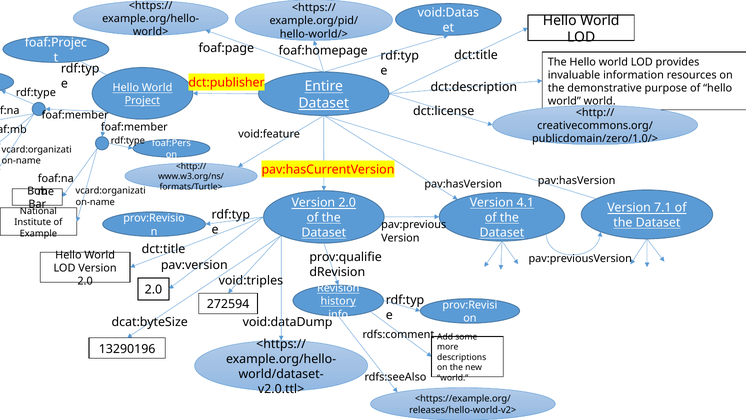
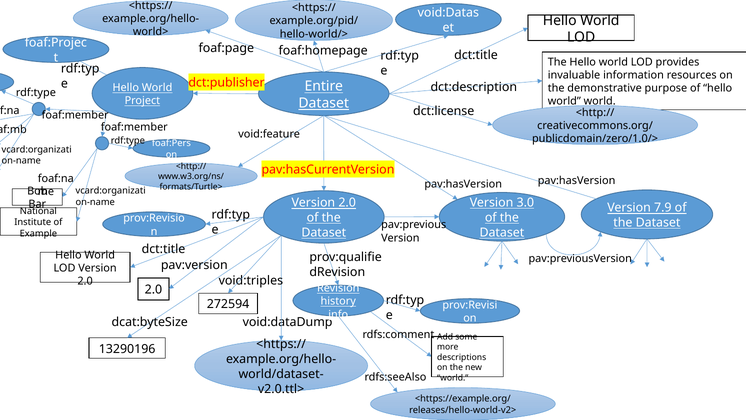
4.1: 4.1 -> 3.0 (525, 202)
7.1: 7.1 -> 7.9 (663, 208)
